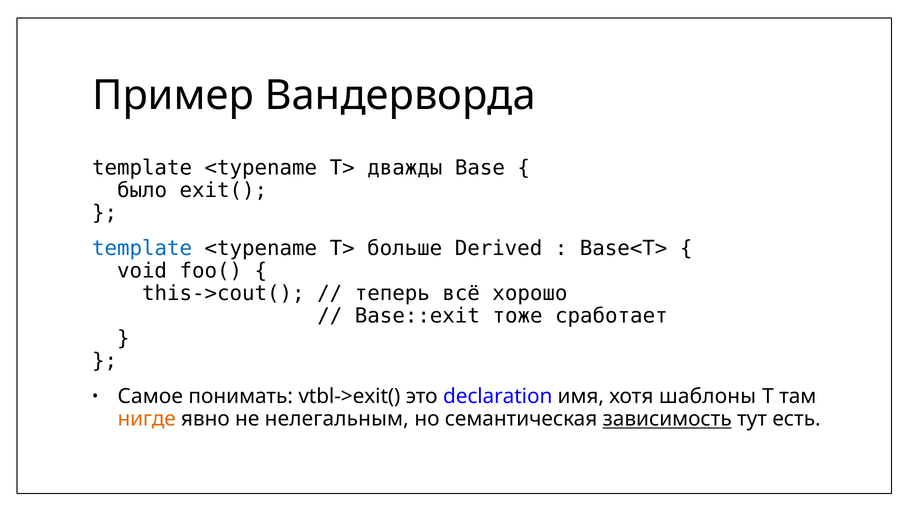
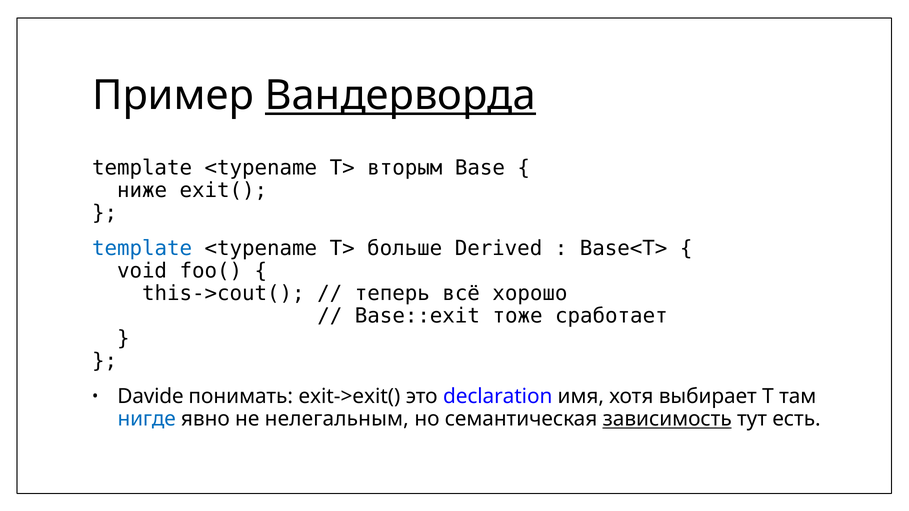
Вандерворда underline: none -> present (400, 96)
дважды: дважды -> вторым (405, 168)
было: было -> ниже (142, 190)
Самое: Самое -> Davide (150, 397)
vtbl->exit(: vtbl->exit( -> exit->exit( (349, 397)
шаблоны: шаблоны -> выбирает (708, 397)
нигде colour: orange -> blue (147, 419)
